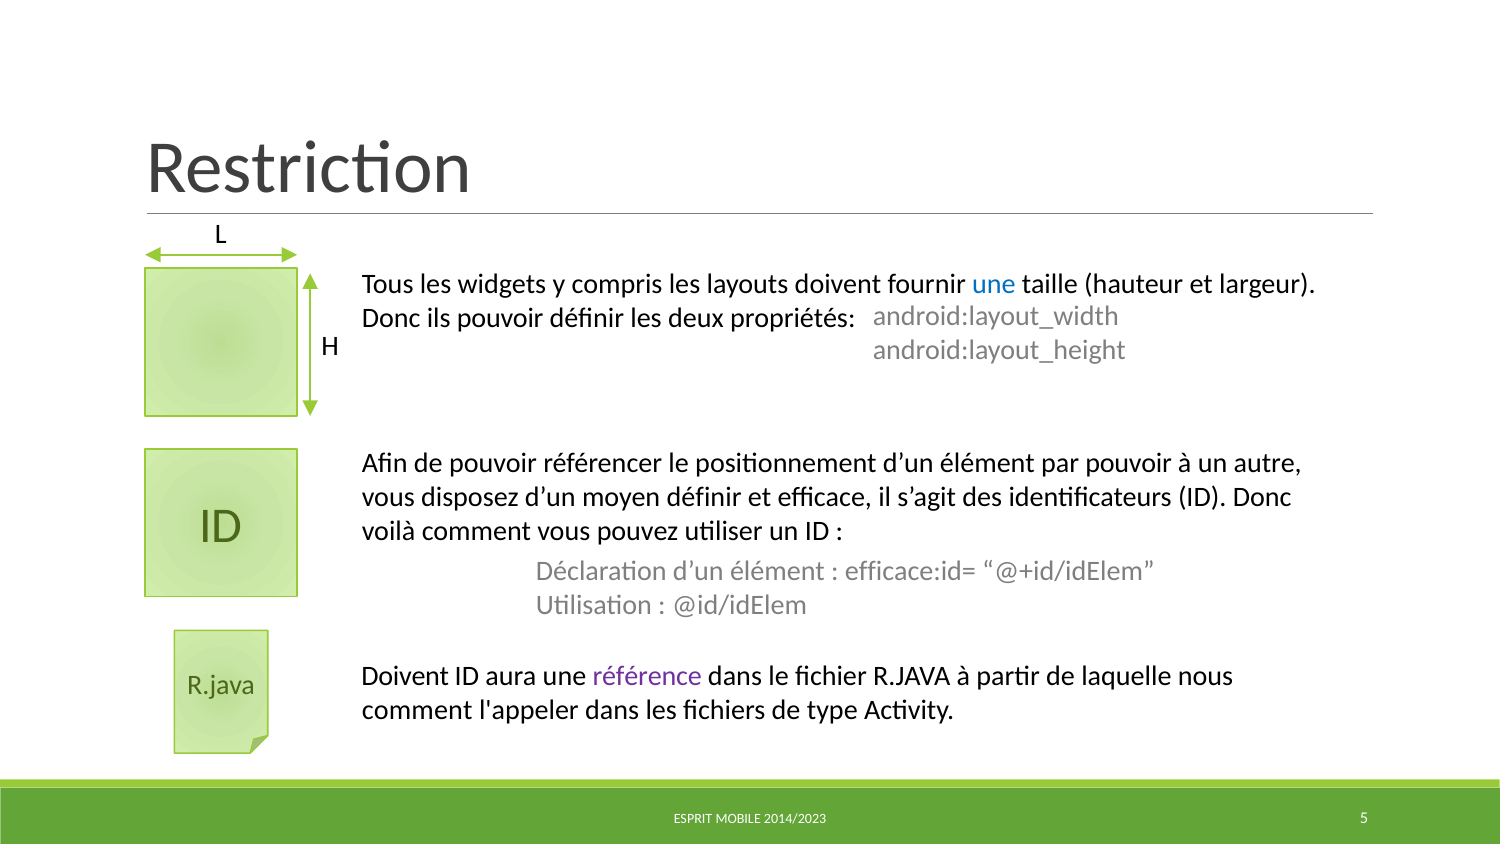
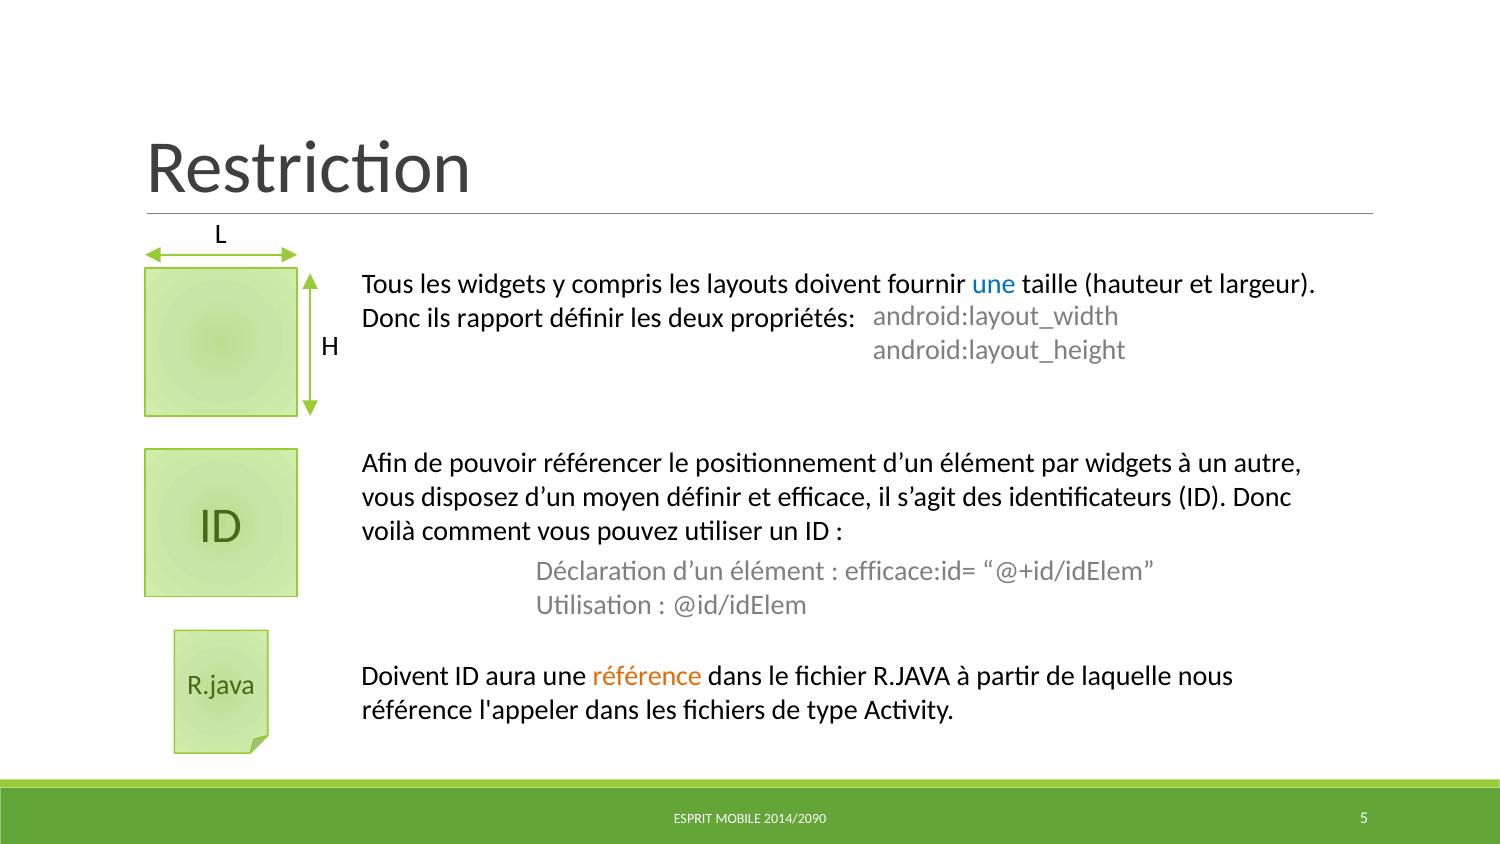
ils pouvoir: pouvoir -> rapport (500, 318)
par pouvoir: pouvoir -> widgets (1129, 463)
référence colour: purple -> orange (647, 676)
comment: comment -> référence (417, 710)
2014/2023: 2014/2023 -> 2014/2090 (795, 818)
